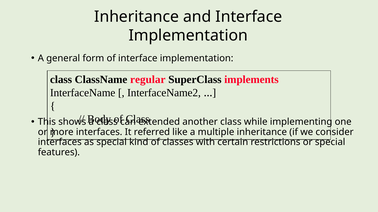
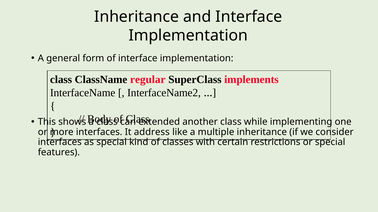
referred: referred -> address (152, 132)
